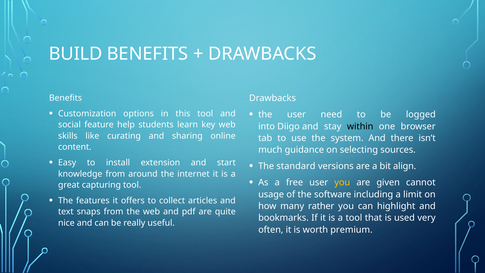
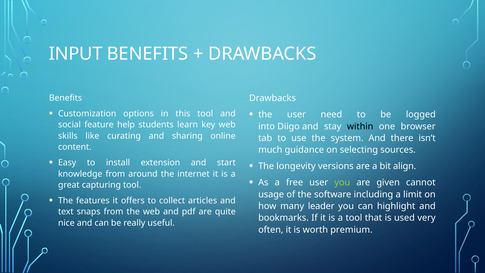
BUILD: BUILD -> INPUT (76, 54)
standard: standard -> longevity (296, 166)
you colour: yellow -> light green (342, 183)
rather: rather -> leader (321, 206)
